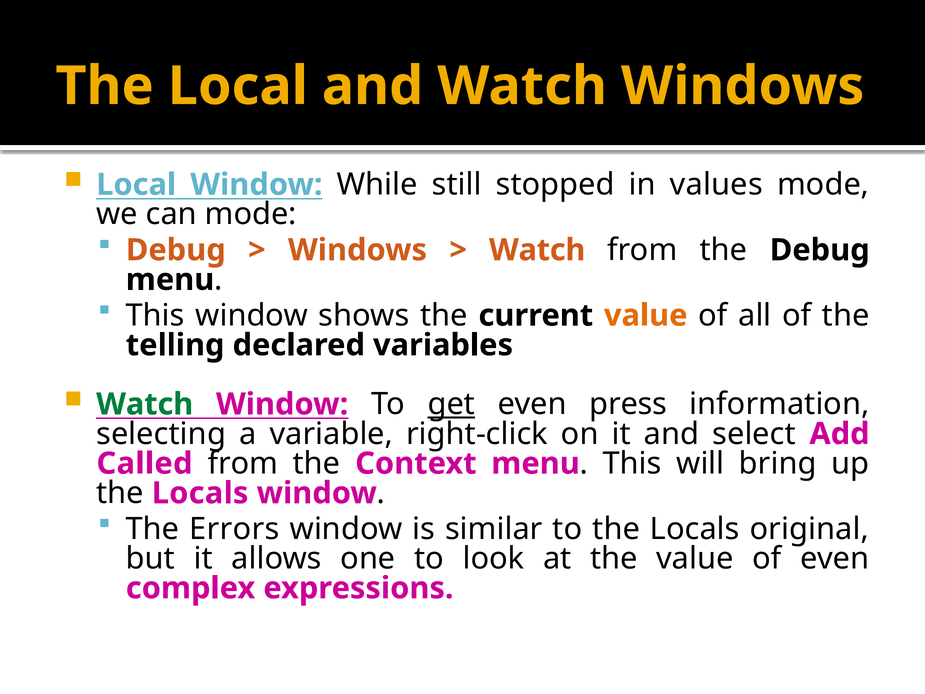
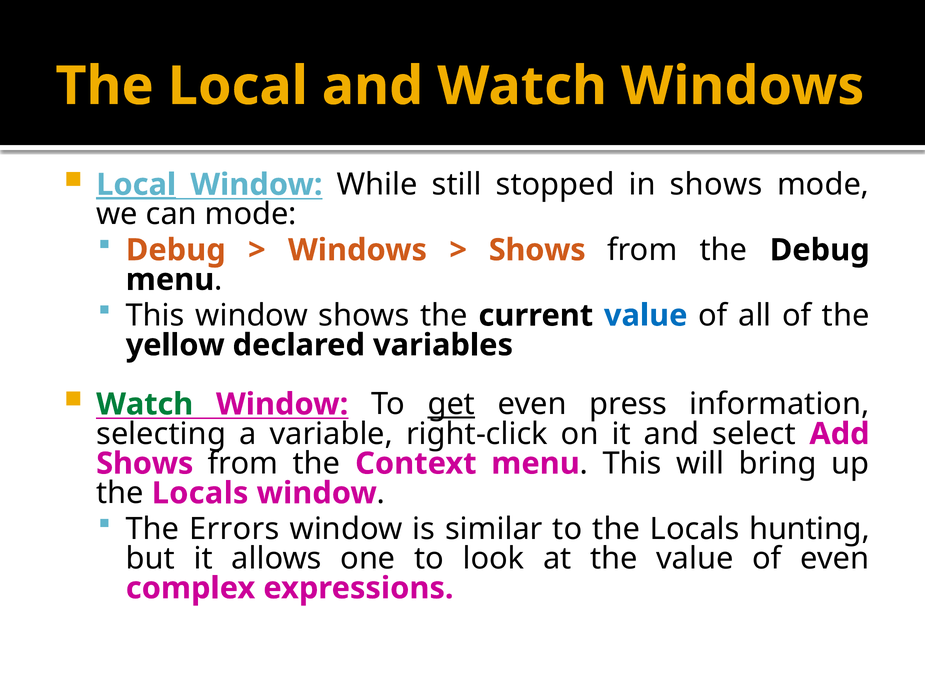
Local underline: none -> present (136, 185)
in values: values -> shows (716, 185)
Watch: Watch -> Shows (537, 250)
value colour: orange -> blue (646, 315)
telling: telling -> yellow (175, 345)
Called: Called -> Shows (145, 463)
original: original -> hunting (810, 529)
